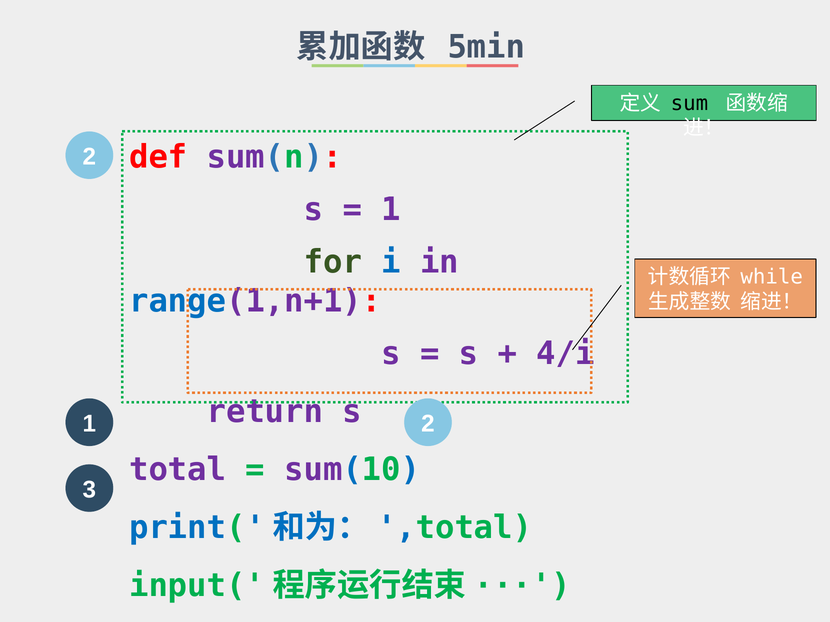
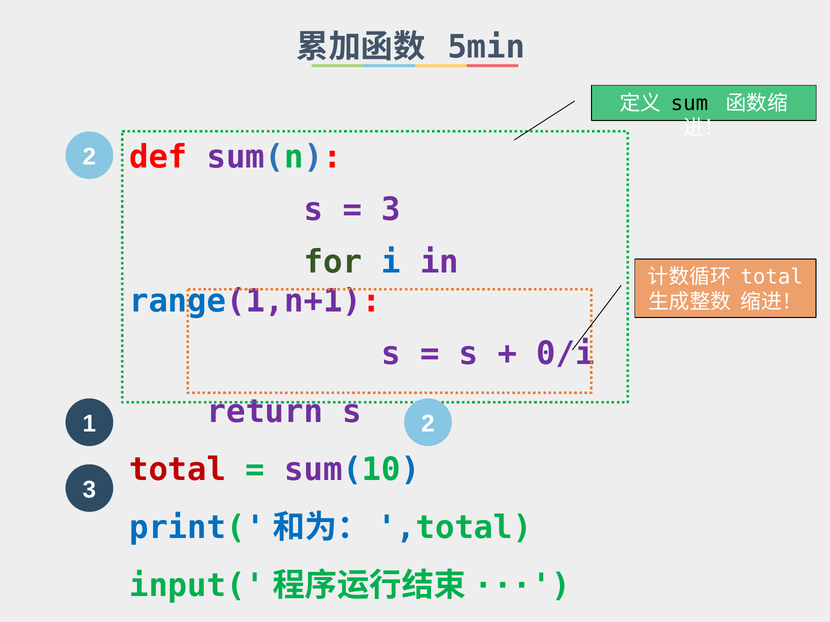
1: 1 -> 3 (391, 210)
while: while -> total (772, 277)
4/i: 4/i -> 0/i (566, 354)
total colour: purple -> red (178, 470)
